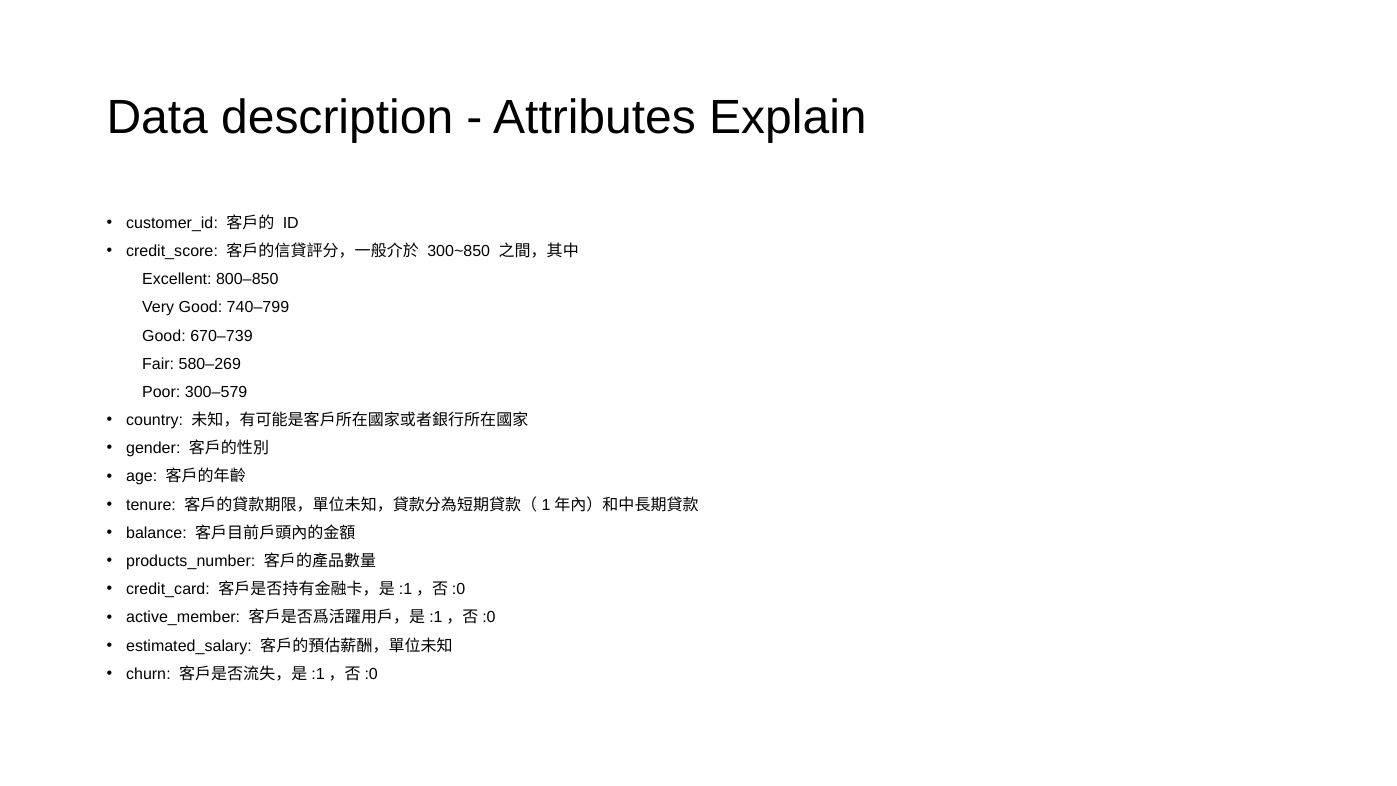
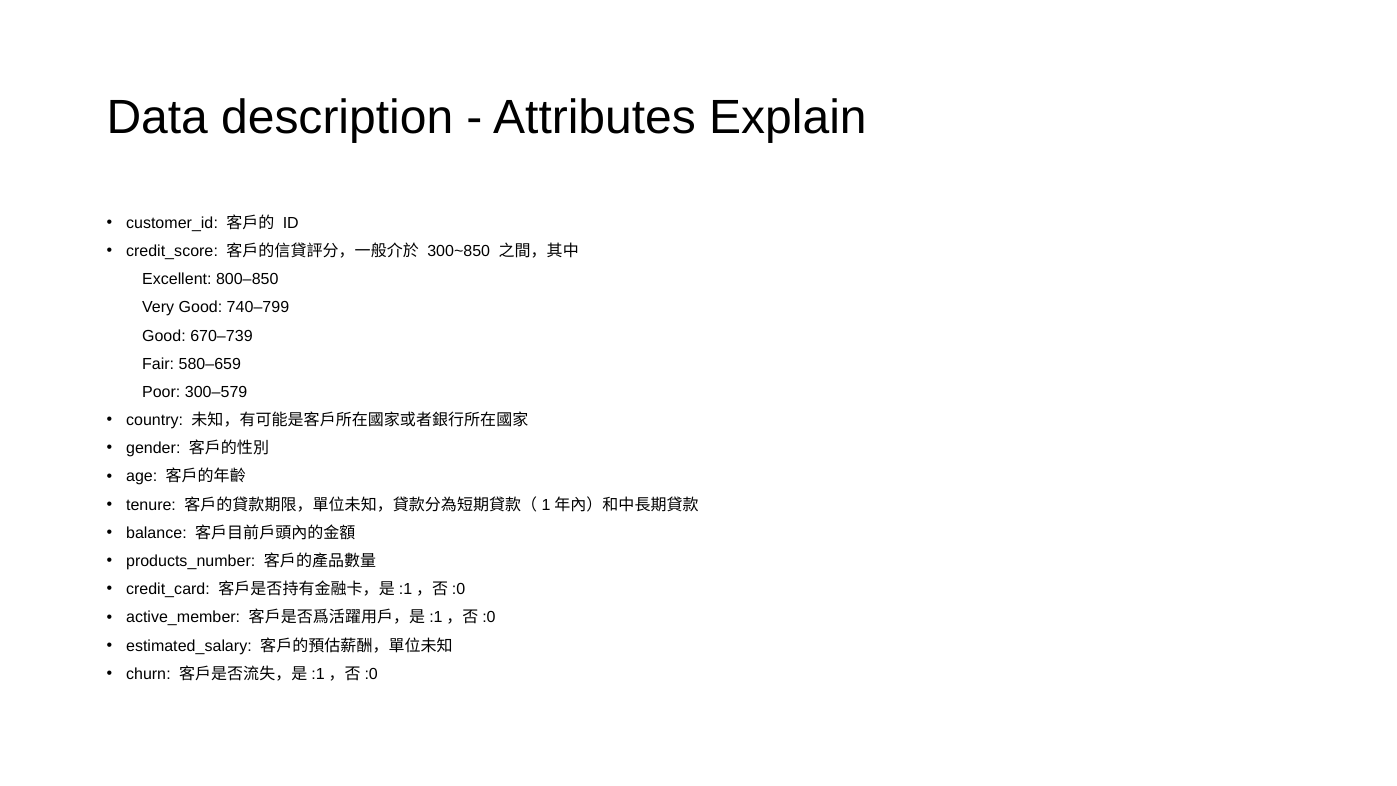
580–269: 580–269 -> 580–659 (210, 364)
